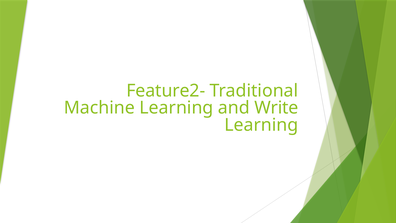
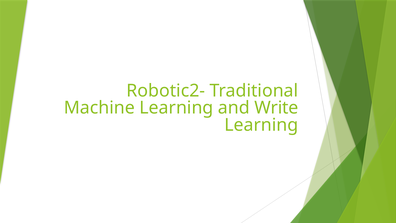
Feature2-: Feature2- -> Robotic2- (166, 91)
